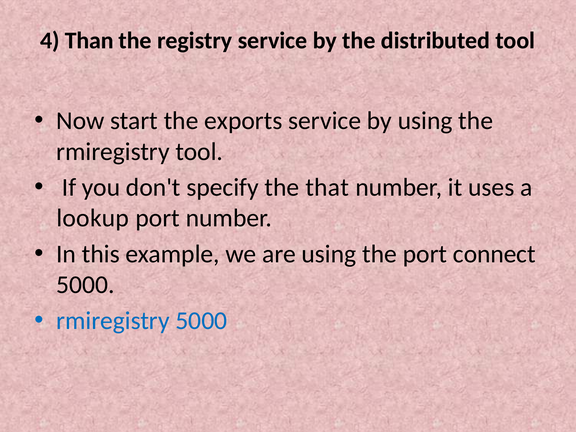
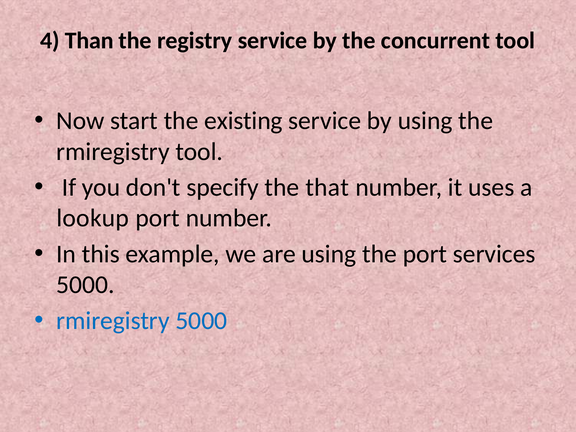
distributed: distributed -> concurrent (436, 41)
exports: exports -> existing (243, 121)
connect: connect -> services (494, 254)
